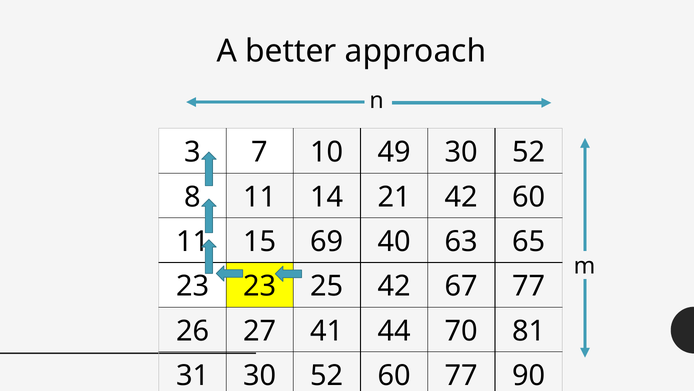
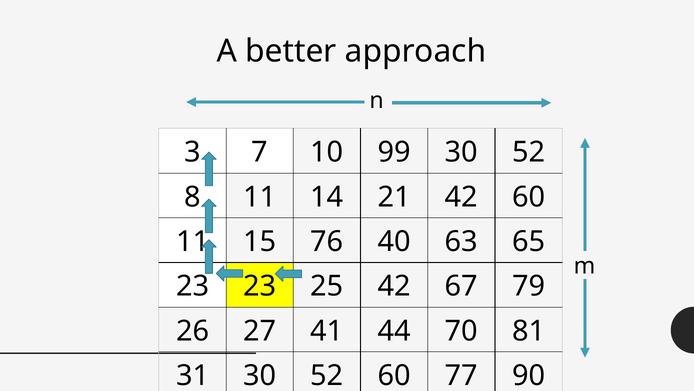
49: 49 -> 99 (394, 152)
69: 69 -> 76 (327, 241)
67 77: 77 -> 79 (529, 286)
